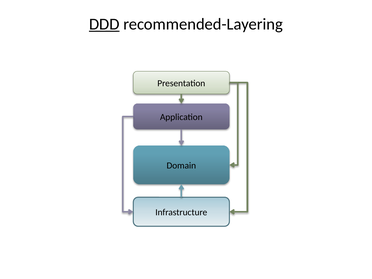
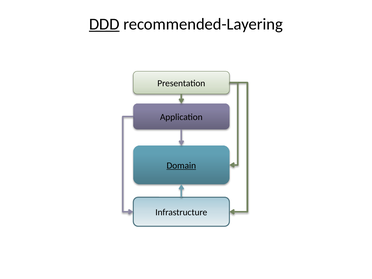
Domain underline: none -> present (181, 166)
